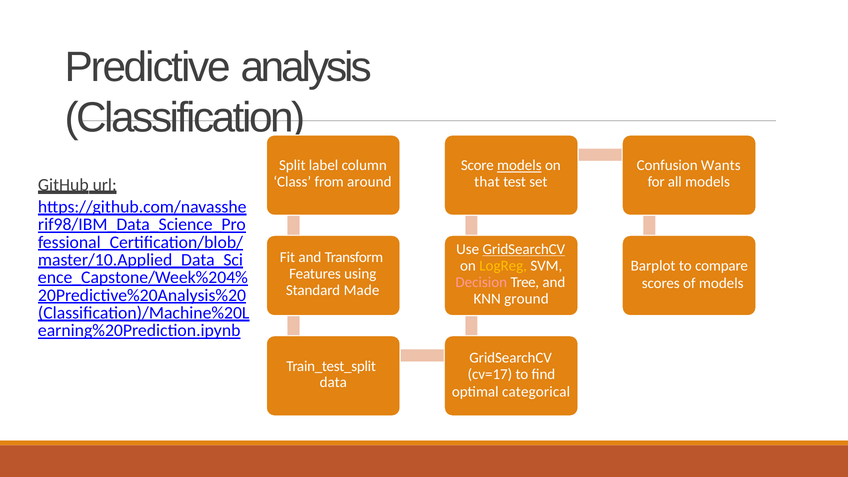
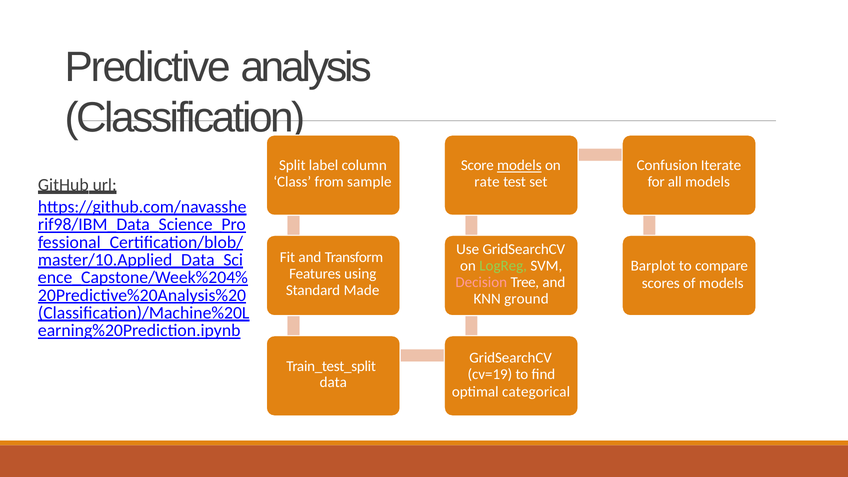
Wants: Wants -> Iterate (721, 165)
around: around -> sample (369, 182)
that: that -> rate (487, 182)
GridSearchCV underline: present -> none (524, 249)
LogReg colour: yellow -> light green (503, 266)
cv=17: cv=17 -> cv=19 (490, 374)
